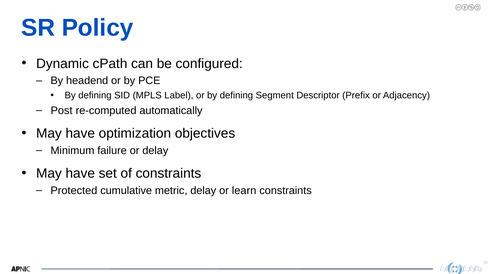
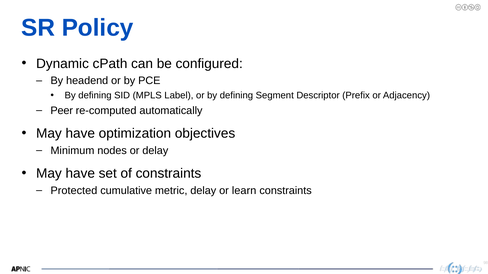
Post: Post -> Peer (62, 111)
failure: failure -> nodes (112, 151)
